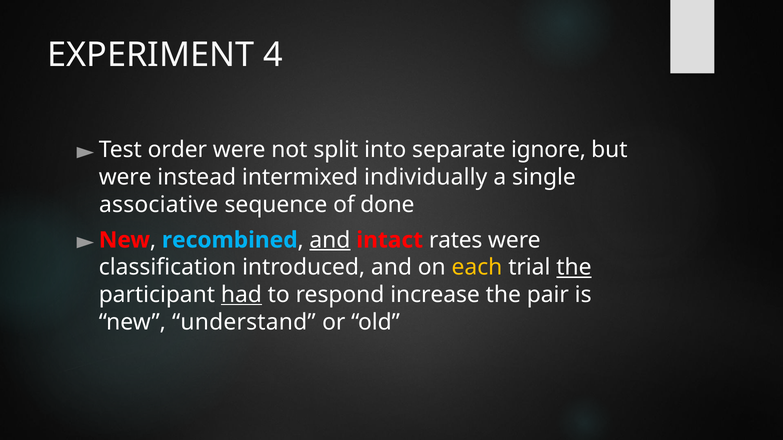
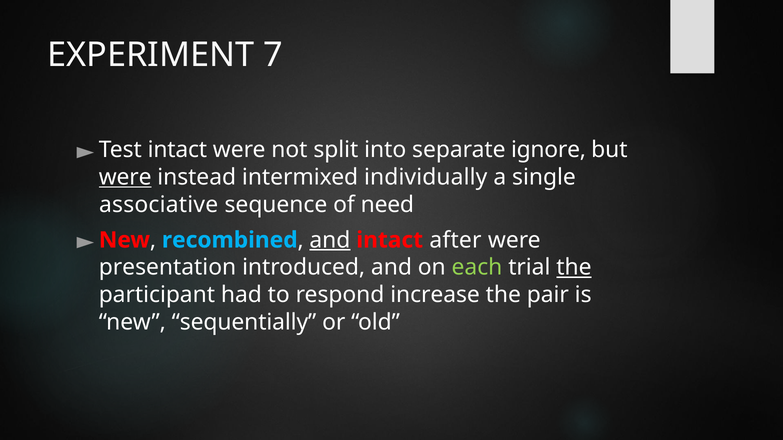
4: 4 -> 7 (273, 55)
Test order: order -> intact (177, 150)
were underline: none -> present (125, 177)
done: done -> need (387, 205)
rates: rates -> after (455, 240)
classification: classification -> presentation (167, 268)
each colour: yellow -> light green (477, 268)
had underline: present -> none (241, 295)
understand: understand -> sequentially (244, 322)
